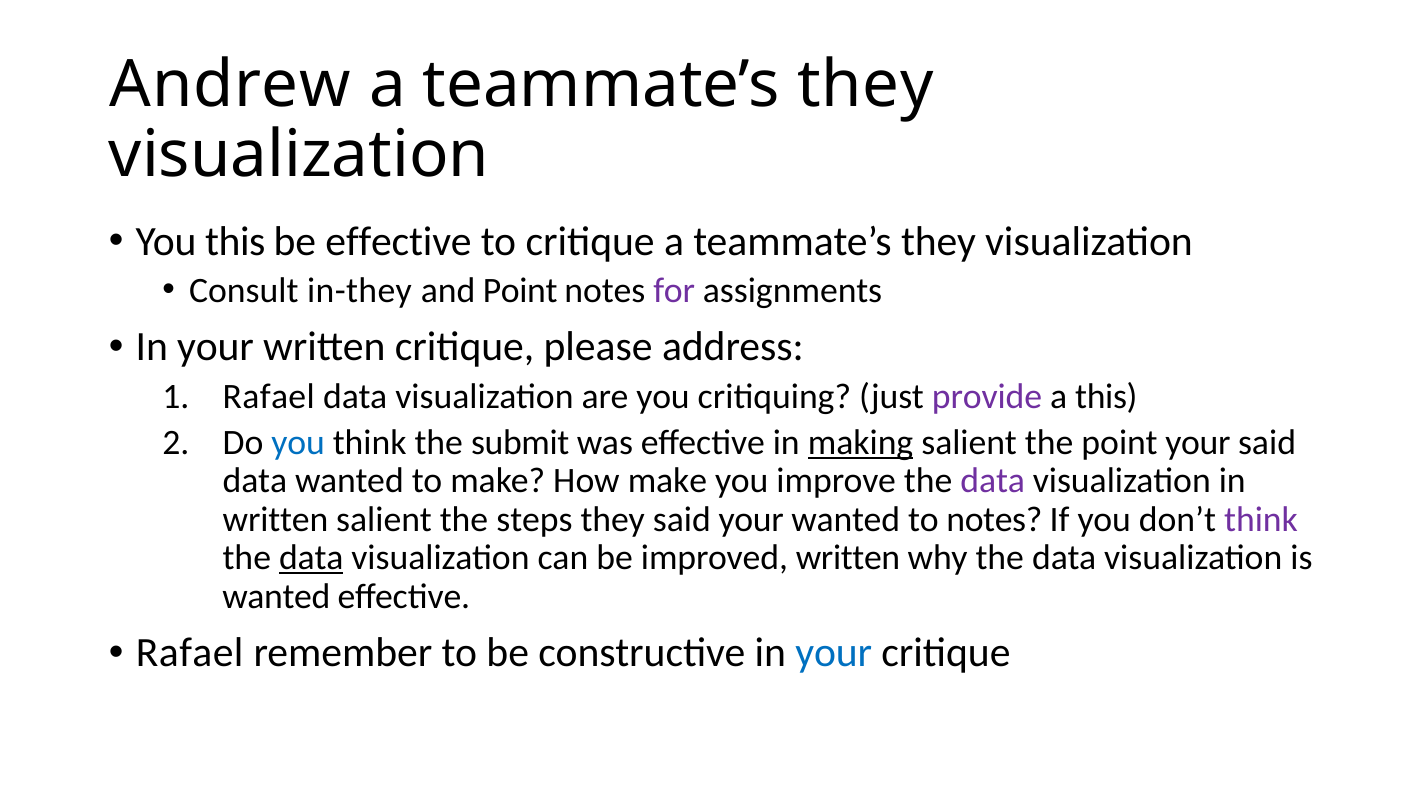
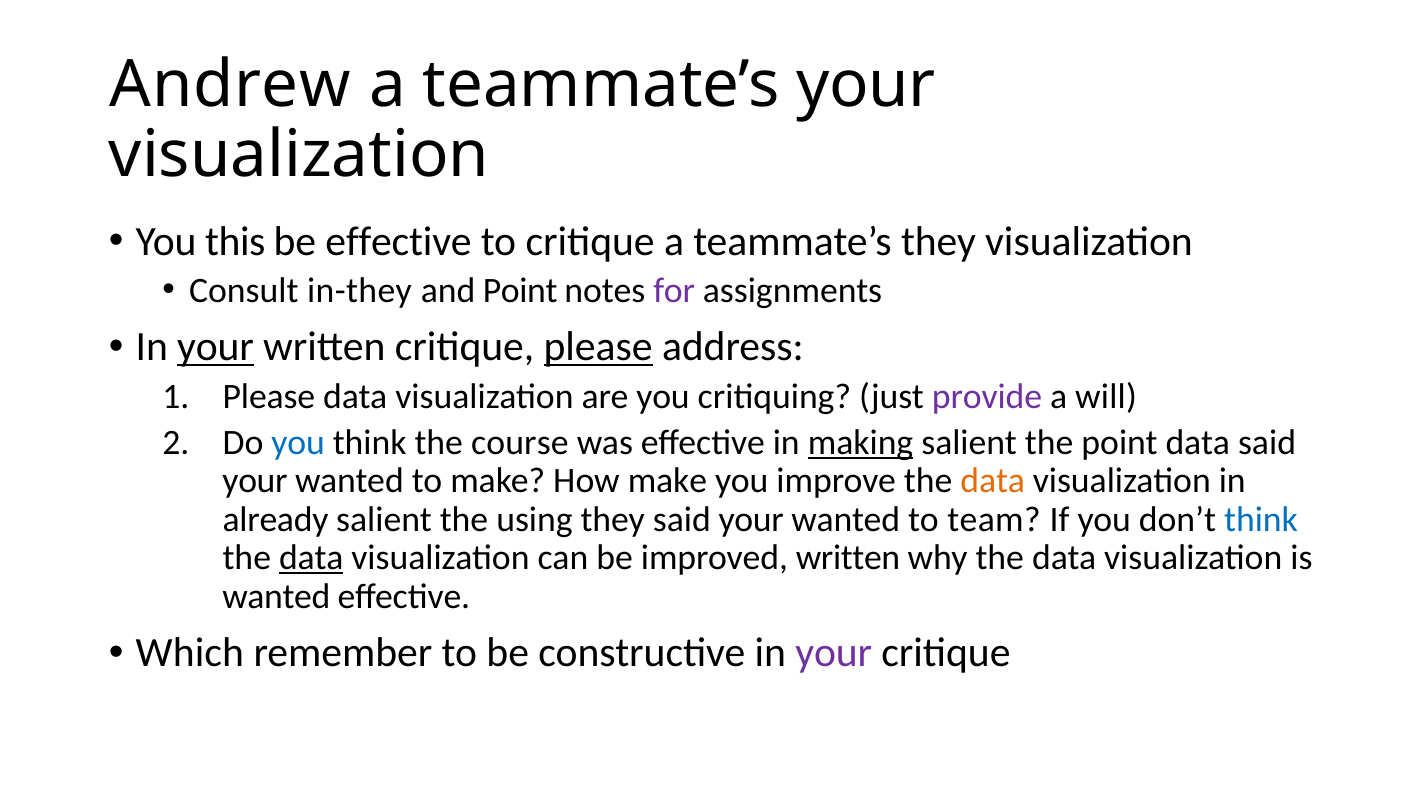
they: they -> your (866, 85)
your underline: none -> present (216, 347)
please underline: none -> present (598, 347)
Rafael: Rafael -> Please (269, 396)
a this: this -> will (1106, 396)
submit: submit -> course (520, 442)
point your: your -> data (1198, 442)
data: data -> your (255, 481)
data colour: purple -> orange (993, 481)
written: written -> already (276, 520)
steps: steps -> using (534, 520)
to notes: notes -> team (994, 520)
think colour: purple -> blue (1261, 520)
Rafael: Rafael -> Which (190, 653)
your colour: blue -> purple (834, 653)
